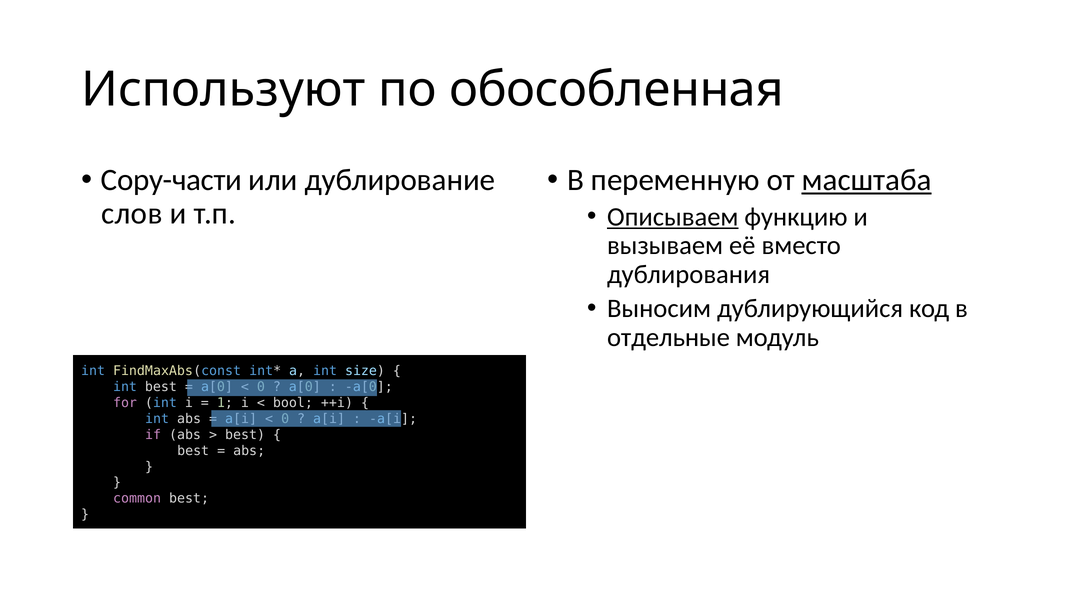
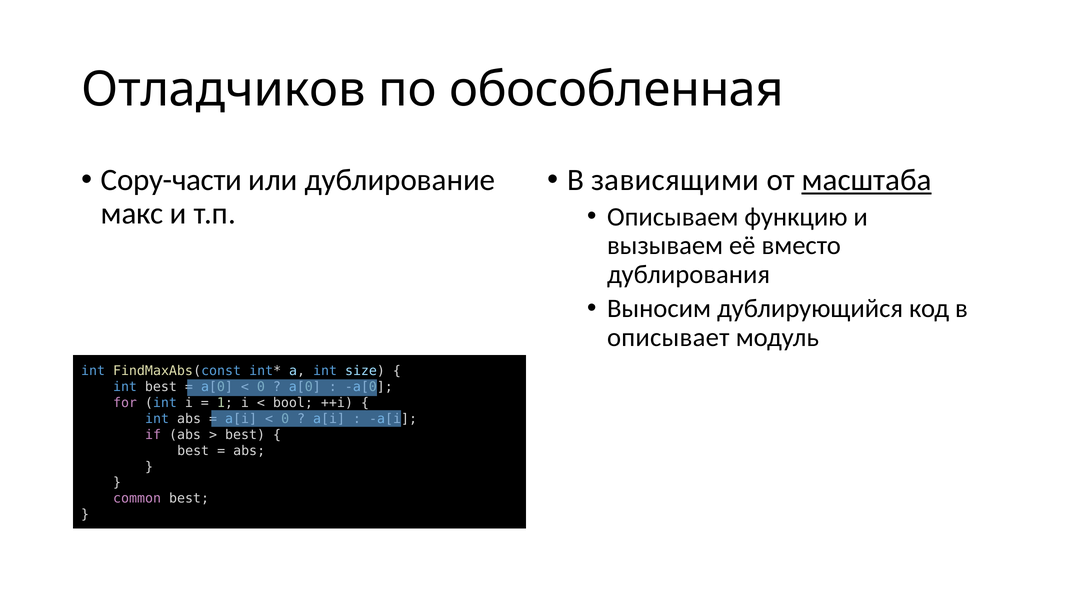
Используют: Используют -> Отладчиков (223, 89)
переменную: переменную -> зависящими (675, 180)
слов: слов -> макс (132, 214)
Описываем underline: present -> none (673, 217)
отдельные: отдельные -> описывает (668, 337)
